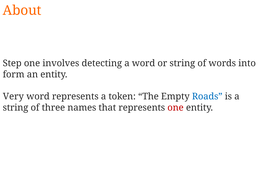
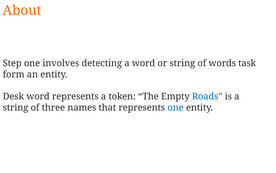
into: into -> task (247, 63)
Very: Very -> Desk (13, 96)
one colour: red -> blue (176, 107)
